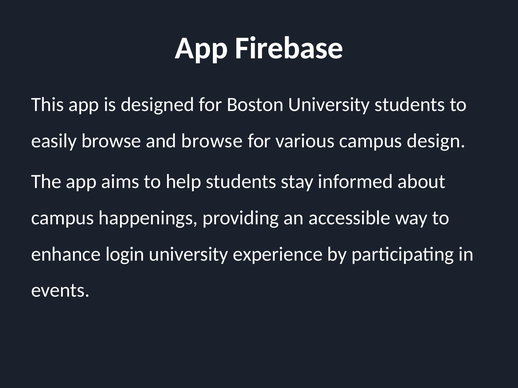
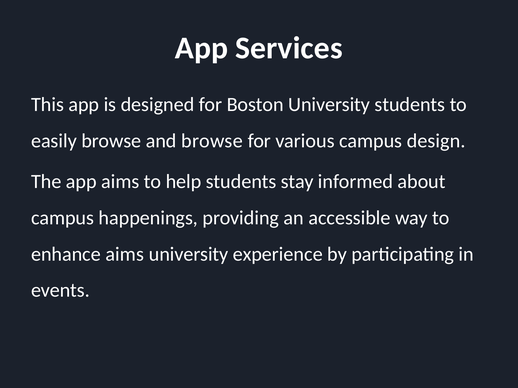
Firebase: Firebase -> Services (289, 48)
enhance login: login -> aims (125, 254)
